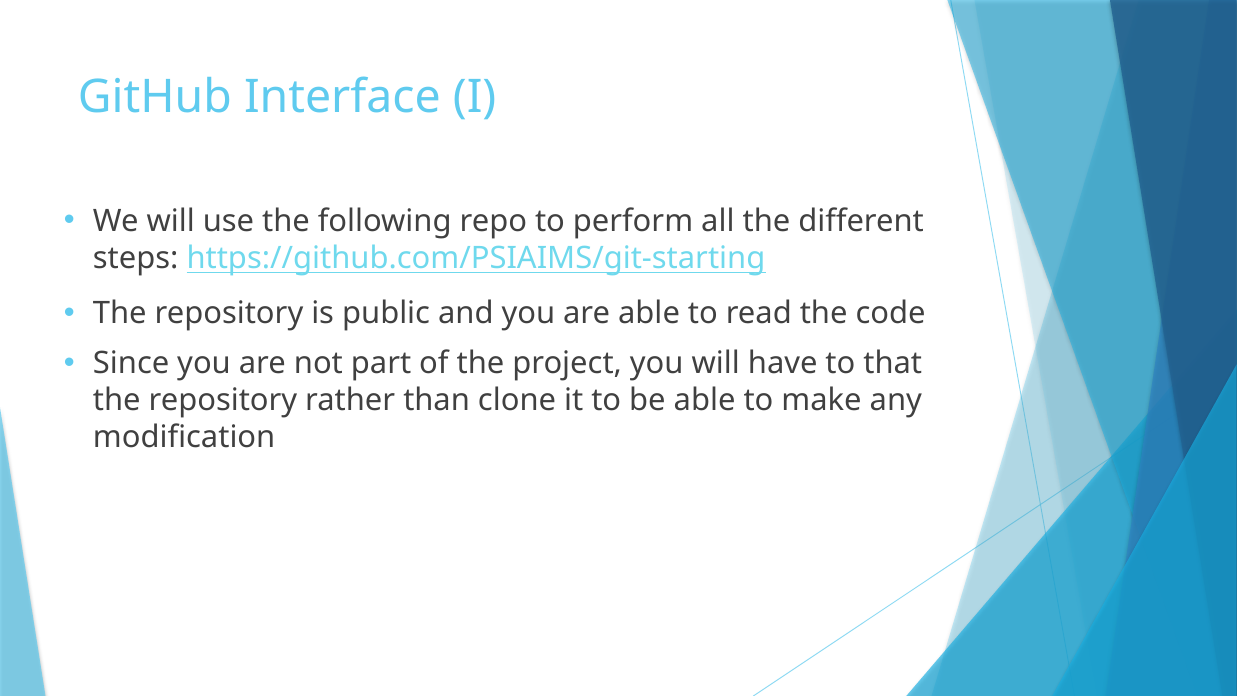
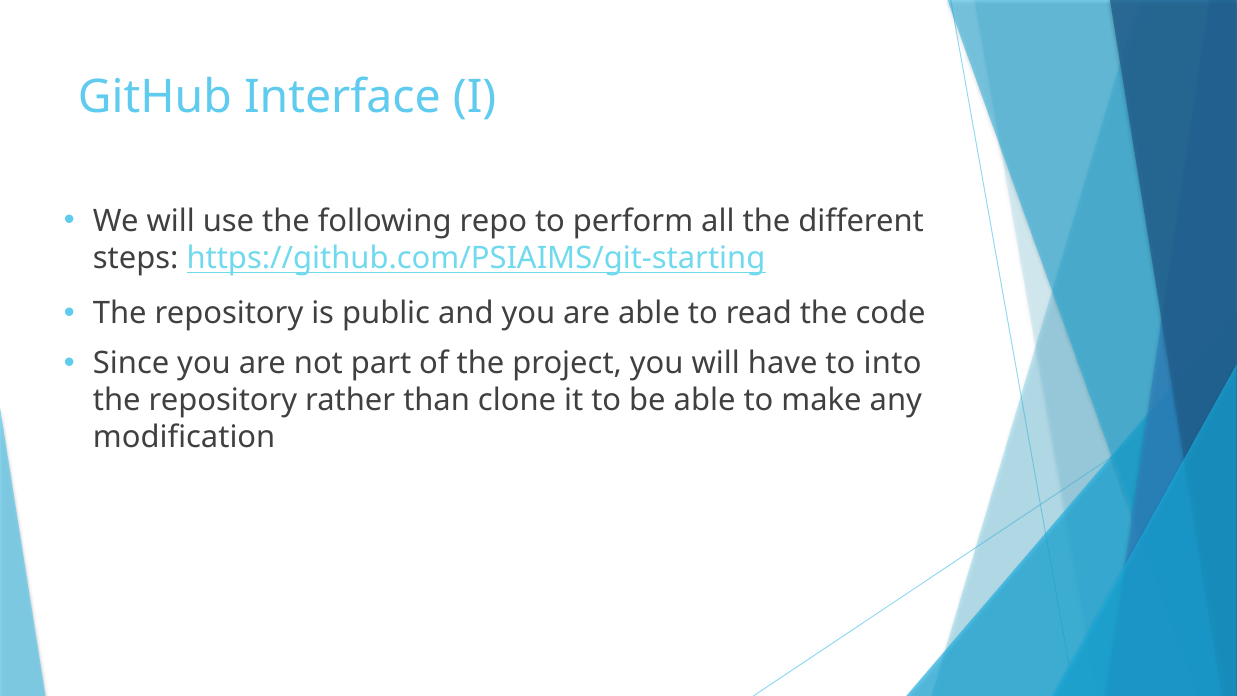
that: that -> into (893, 363)
